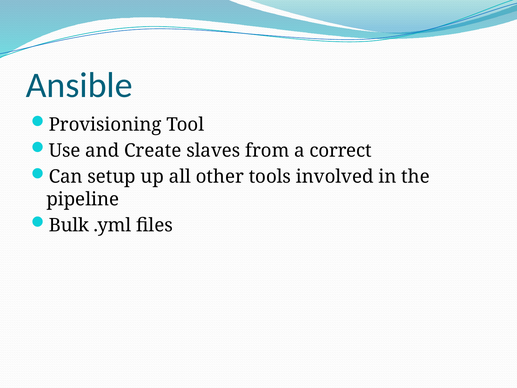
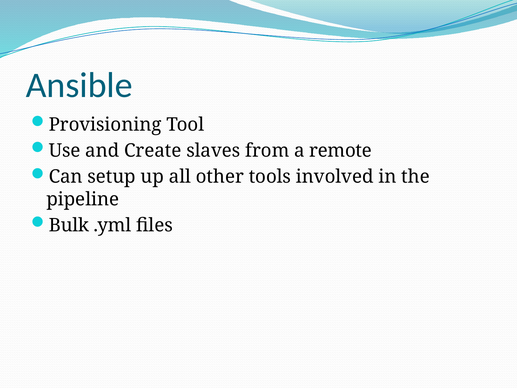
correct: correct -> remote (341, 151)
